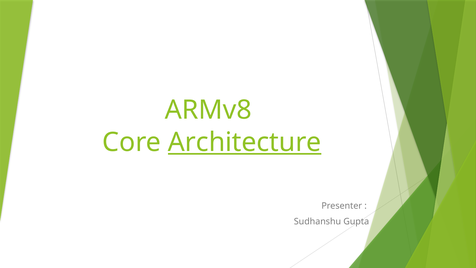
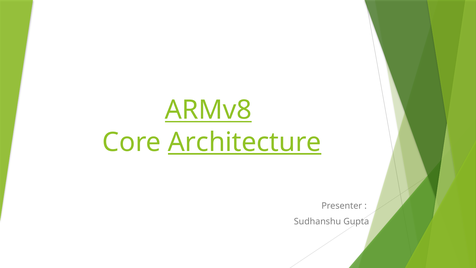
ARMv8 underline: none -> present (208, 110)
